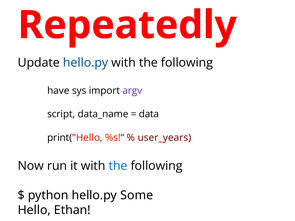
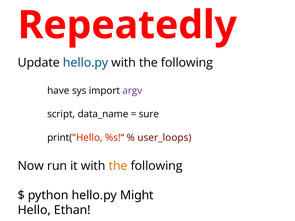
data: data -> sure (149, 114)
user_years: user_years -> user_loops (164, 138)
the colour: blue -> orange (118, 166)
Some: Some -> Might (137, 196)
